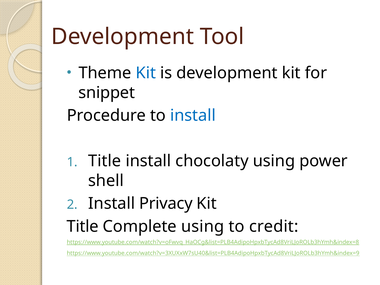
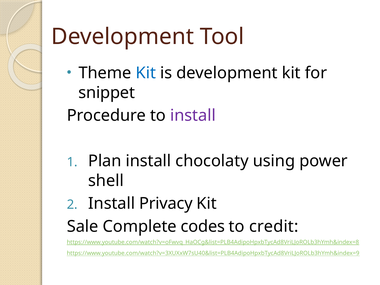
install colour: blue -> purple (193, 115)
Title: Title -> Plan (105, 161)
Title: Title -> Sale (83, 226)
Complete using: using -> codes (203, 226)
